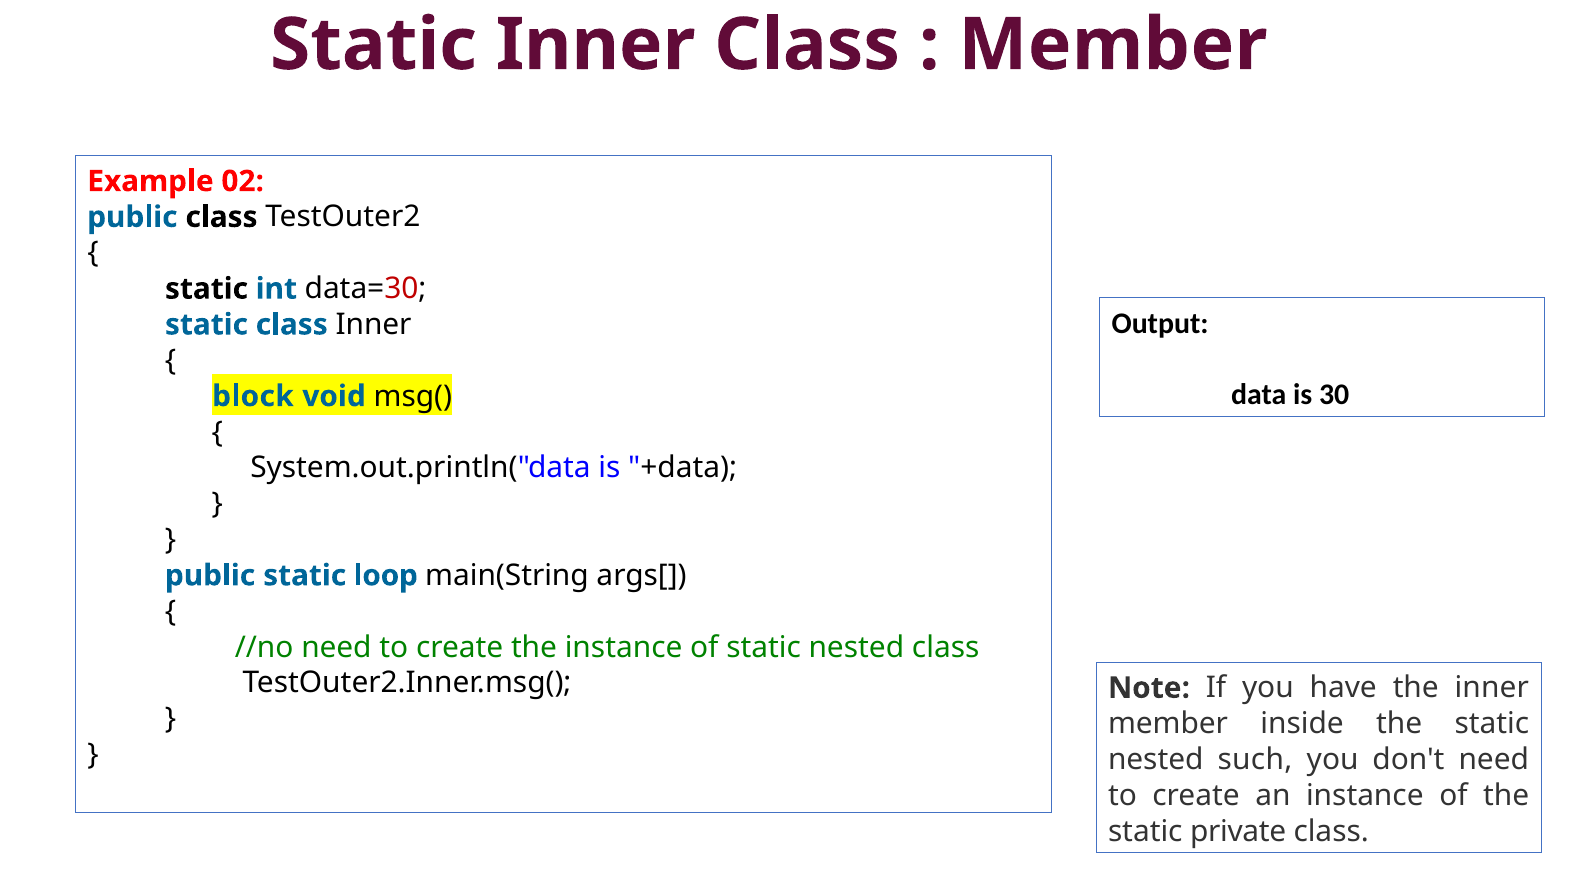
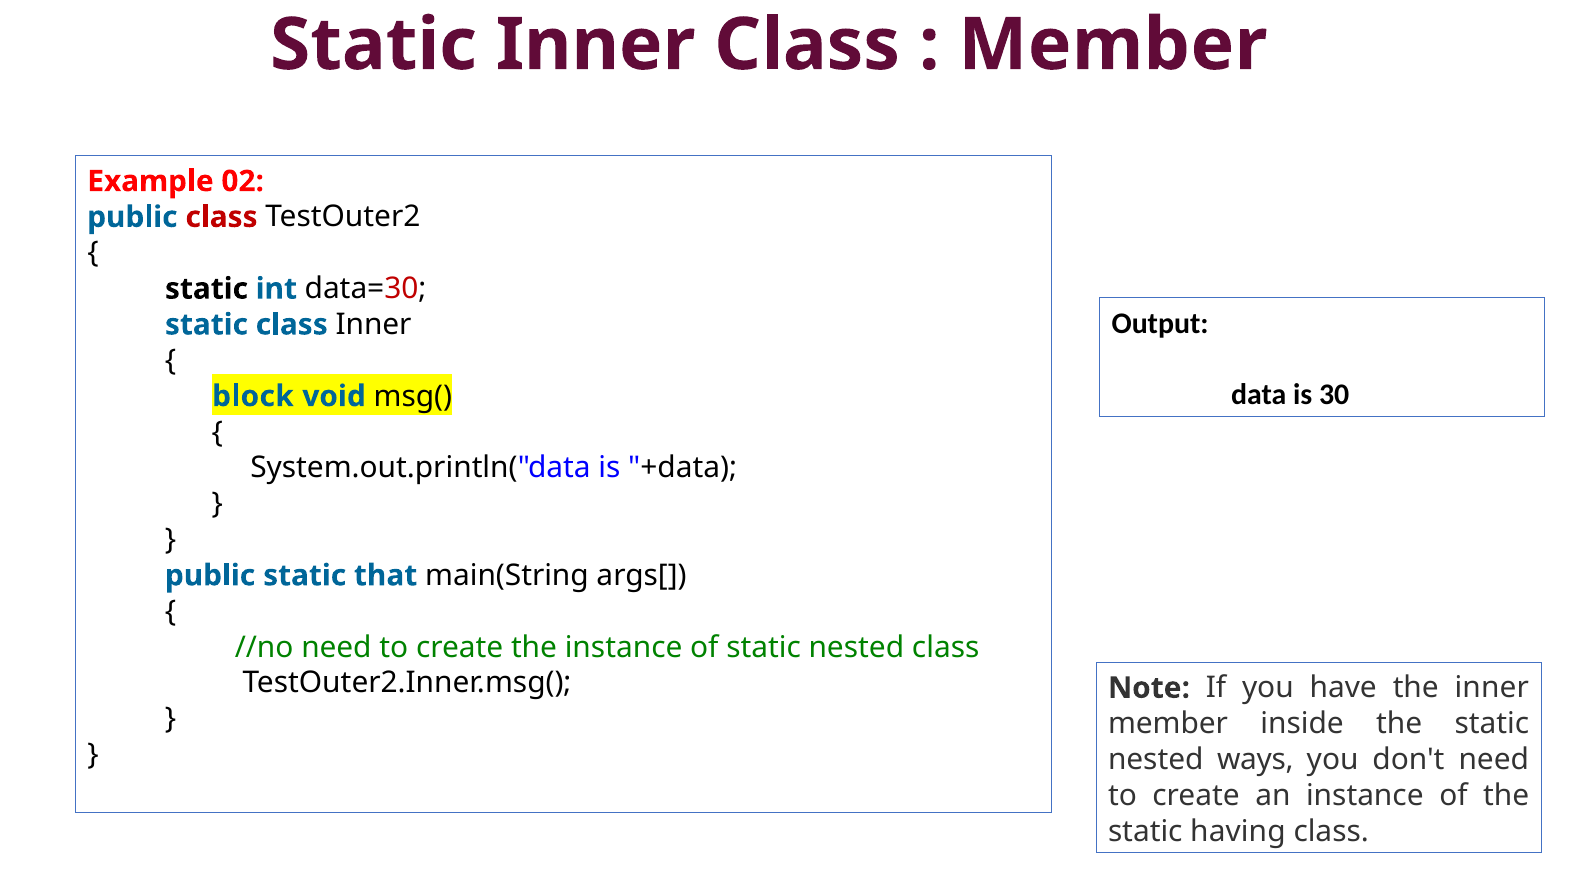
class colour: black -> red (222, 217)
loop: loop -> that (386, 576)
such: such -> ways (1255, 760)
private: private -> having (1238, 831)
